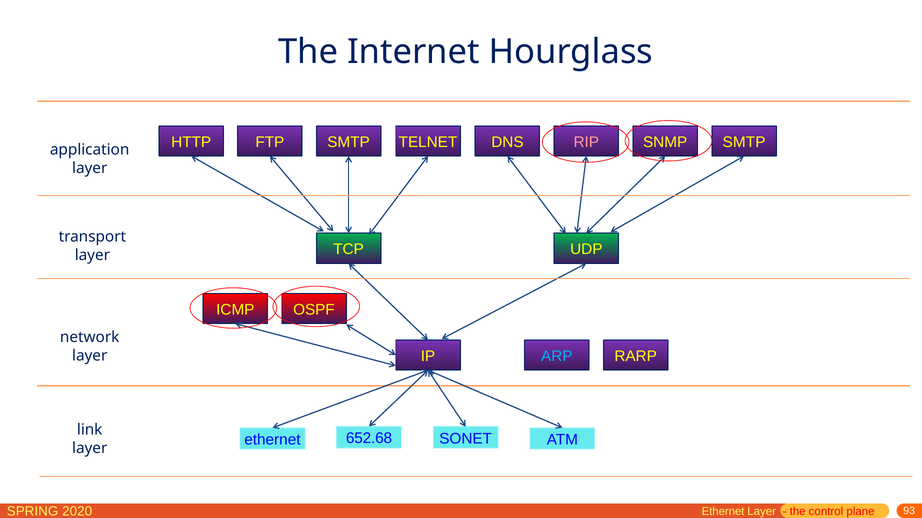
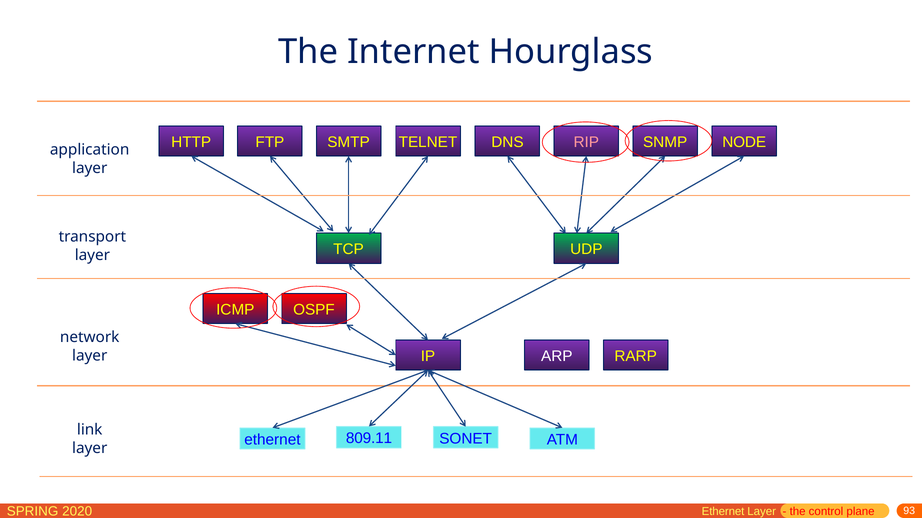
SNMP SMTP: SMTP -> NODE (744, 142)
ARP colour: light blue -> white (557, 357)
652.68: 652.68 -> 809.11 (369, 439)
